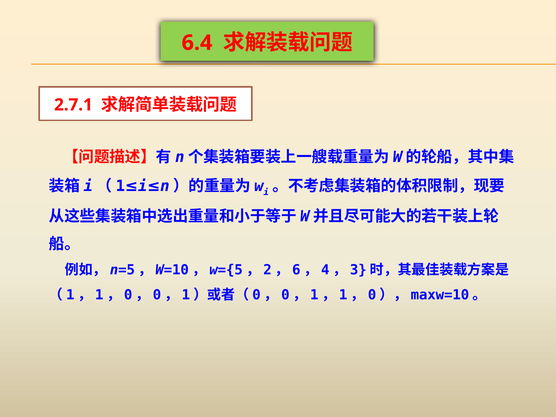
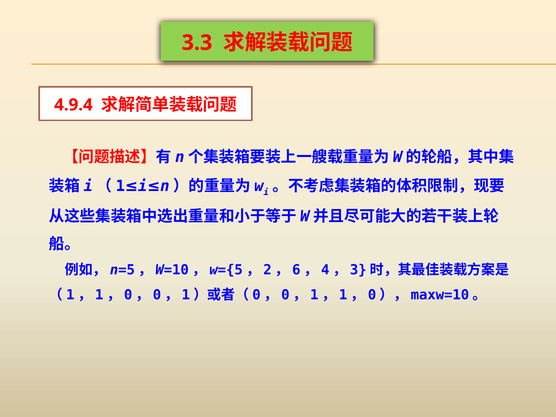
6.4: 6.4 -> 3.3 (197, 43)
2.7.1: 2.7.1 -> 4.9.4 (73, 105)
